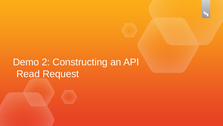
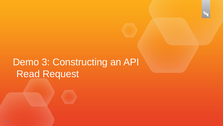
2: 2 -> 3 (46, 62)
